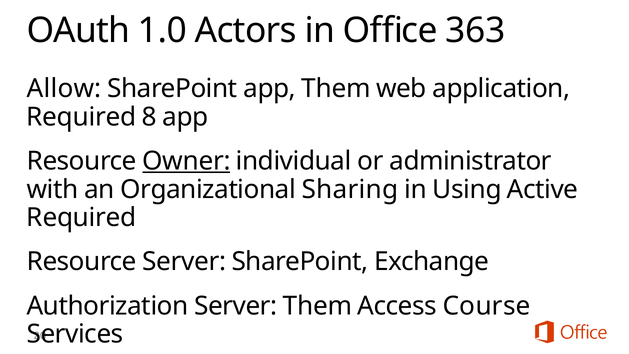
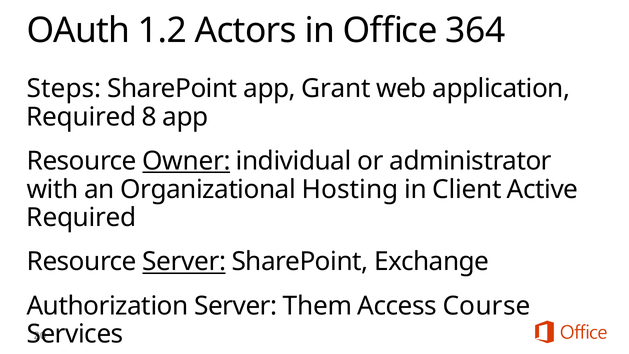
1.0: 1.0 -> 1.2 (163, 31)
363: 363 -> 364 (475, 31)
Allow: Allow -> Steps (64, 89)
app Them: Them -> Grant (336, 89)
Sharing: Sharing -> Hosting (350, 189)
Using: Using -> Client (467, 189)
Server underline: none -> present (184, 262)
